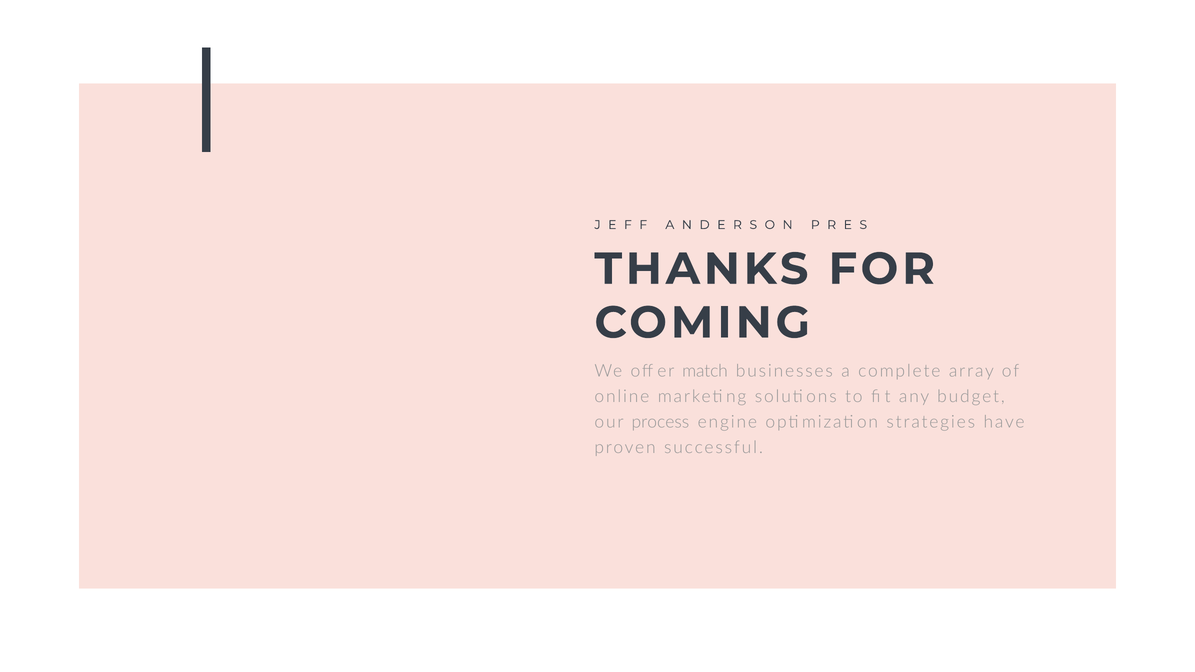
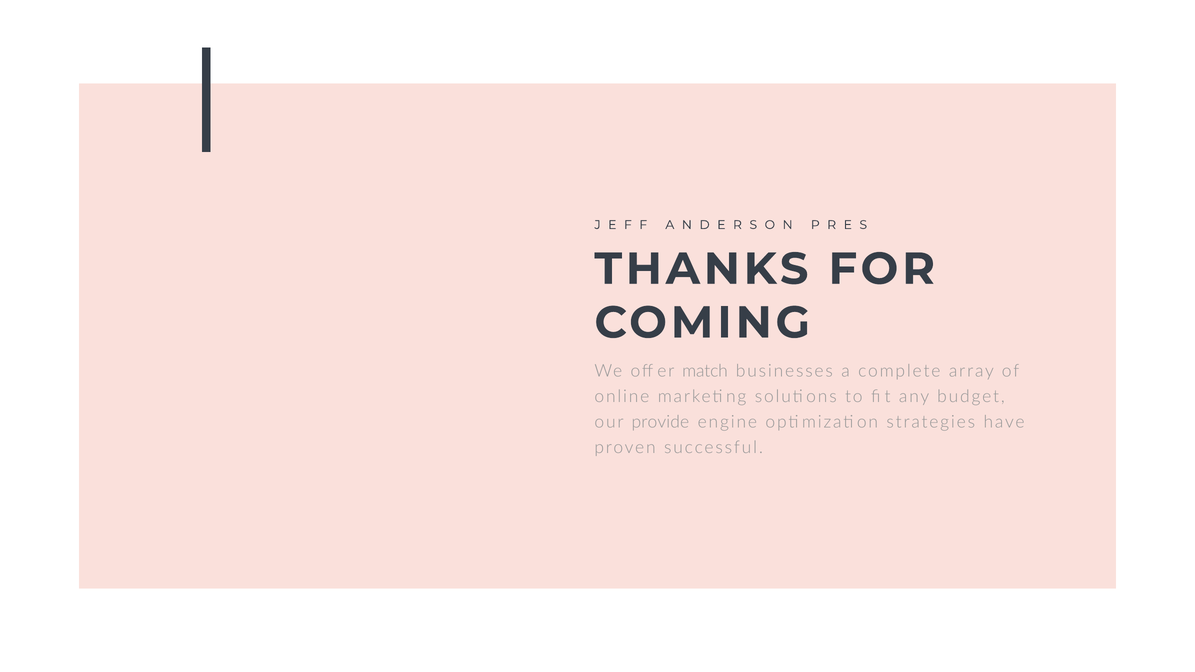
process: process -> provide (660, 422)
